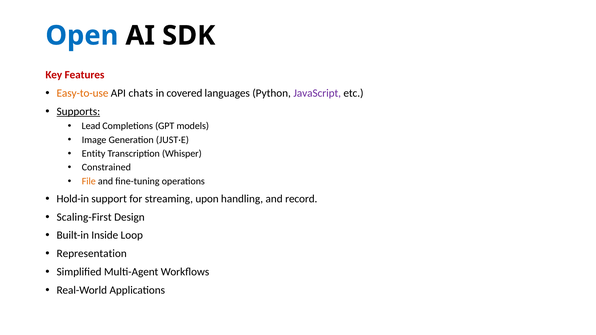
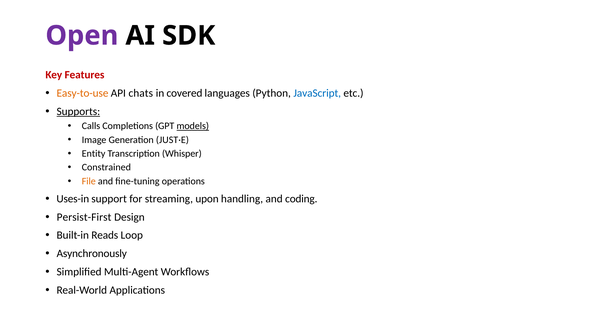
Open colour: blue -> purple (82, 36)
JavaScript colour: purple -> blue (317, 93)
Lead: Lead -> Calls (91, 126)
models underline: none -> present (193, 126)
Hold-in: Hold-in -> Uses-in (73, 199)
record: record -> coding (301, 199)
Scaling-First: Scaling-First -> Persist-First (84, 217)
Inside: Inside -> Reads (105, 235)
Representation: Representation -> Asynchronously (92, 254)
